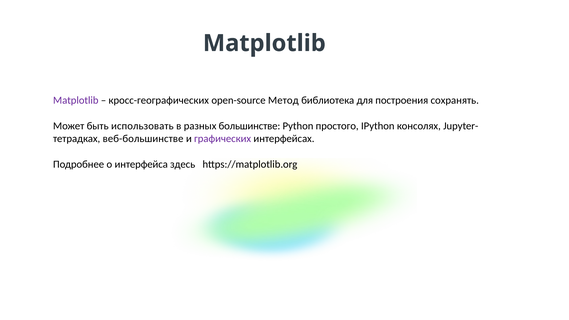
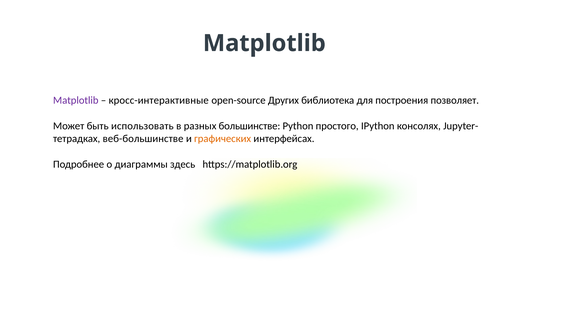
кросс-географических: кросс-географических -> кросс-интерактивные (159, 100)
Метод: Метод -> Других (283, 100)
сохранять: сохранять -> позволяет (455, 100)
графических colour: purple -> orange (223, 139)
интерфейса: интерфейса -> диаграммы (141, 164)
